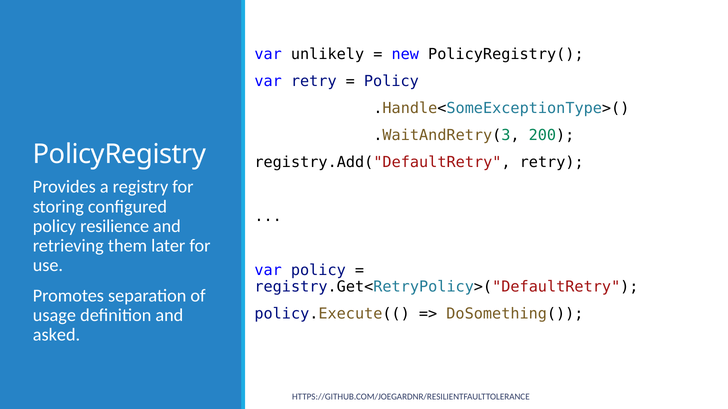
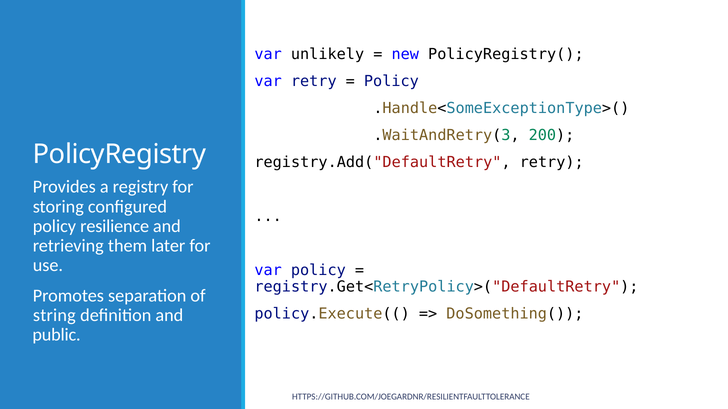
usage: usage -> string (54, 316)
asked: asked -> public (57, 335)
